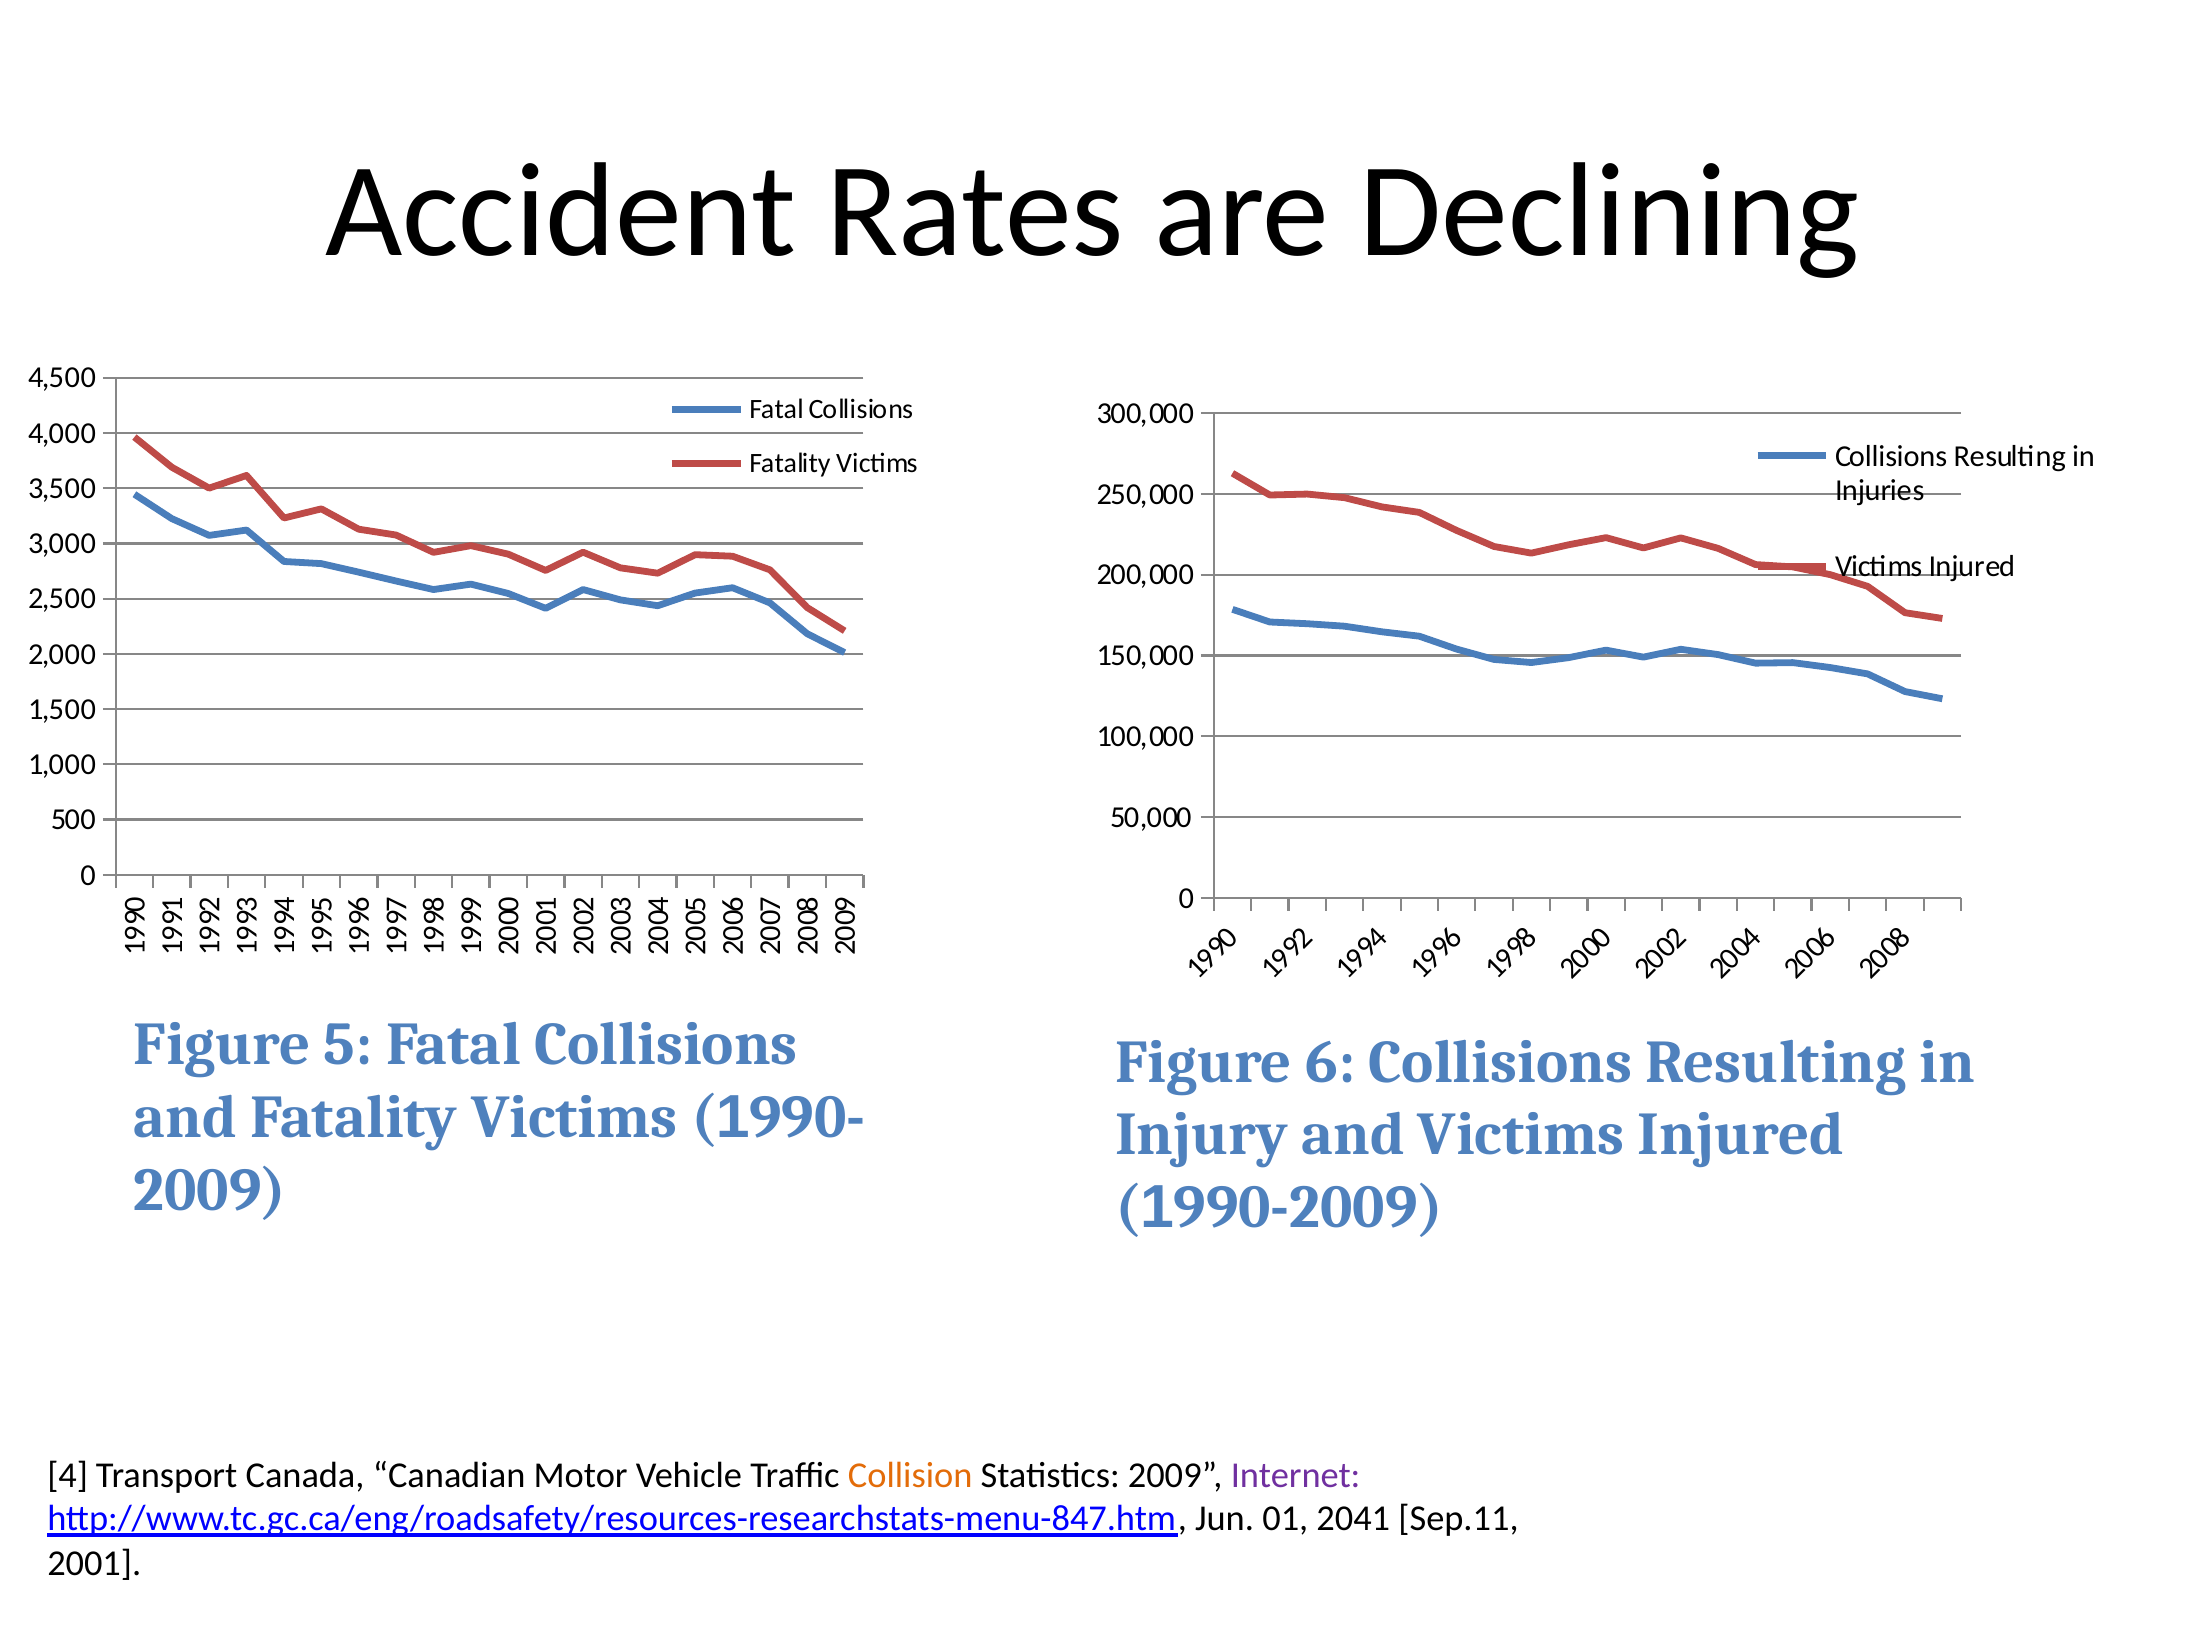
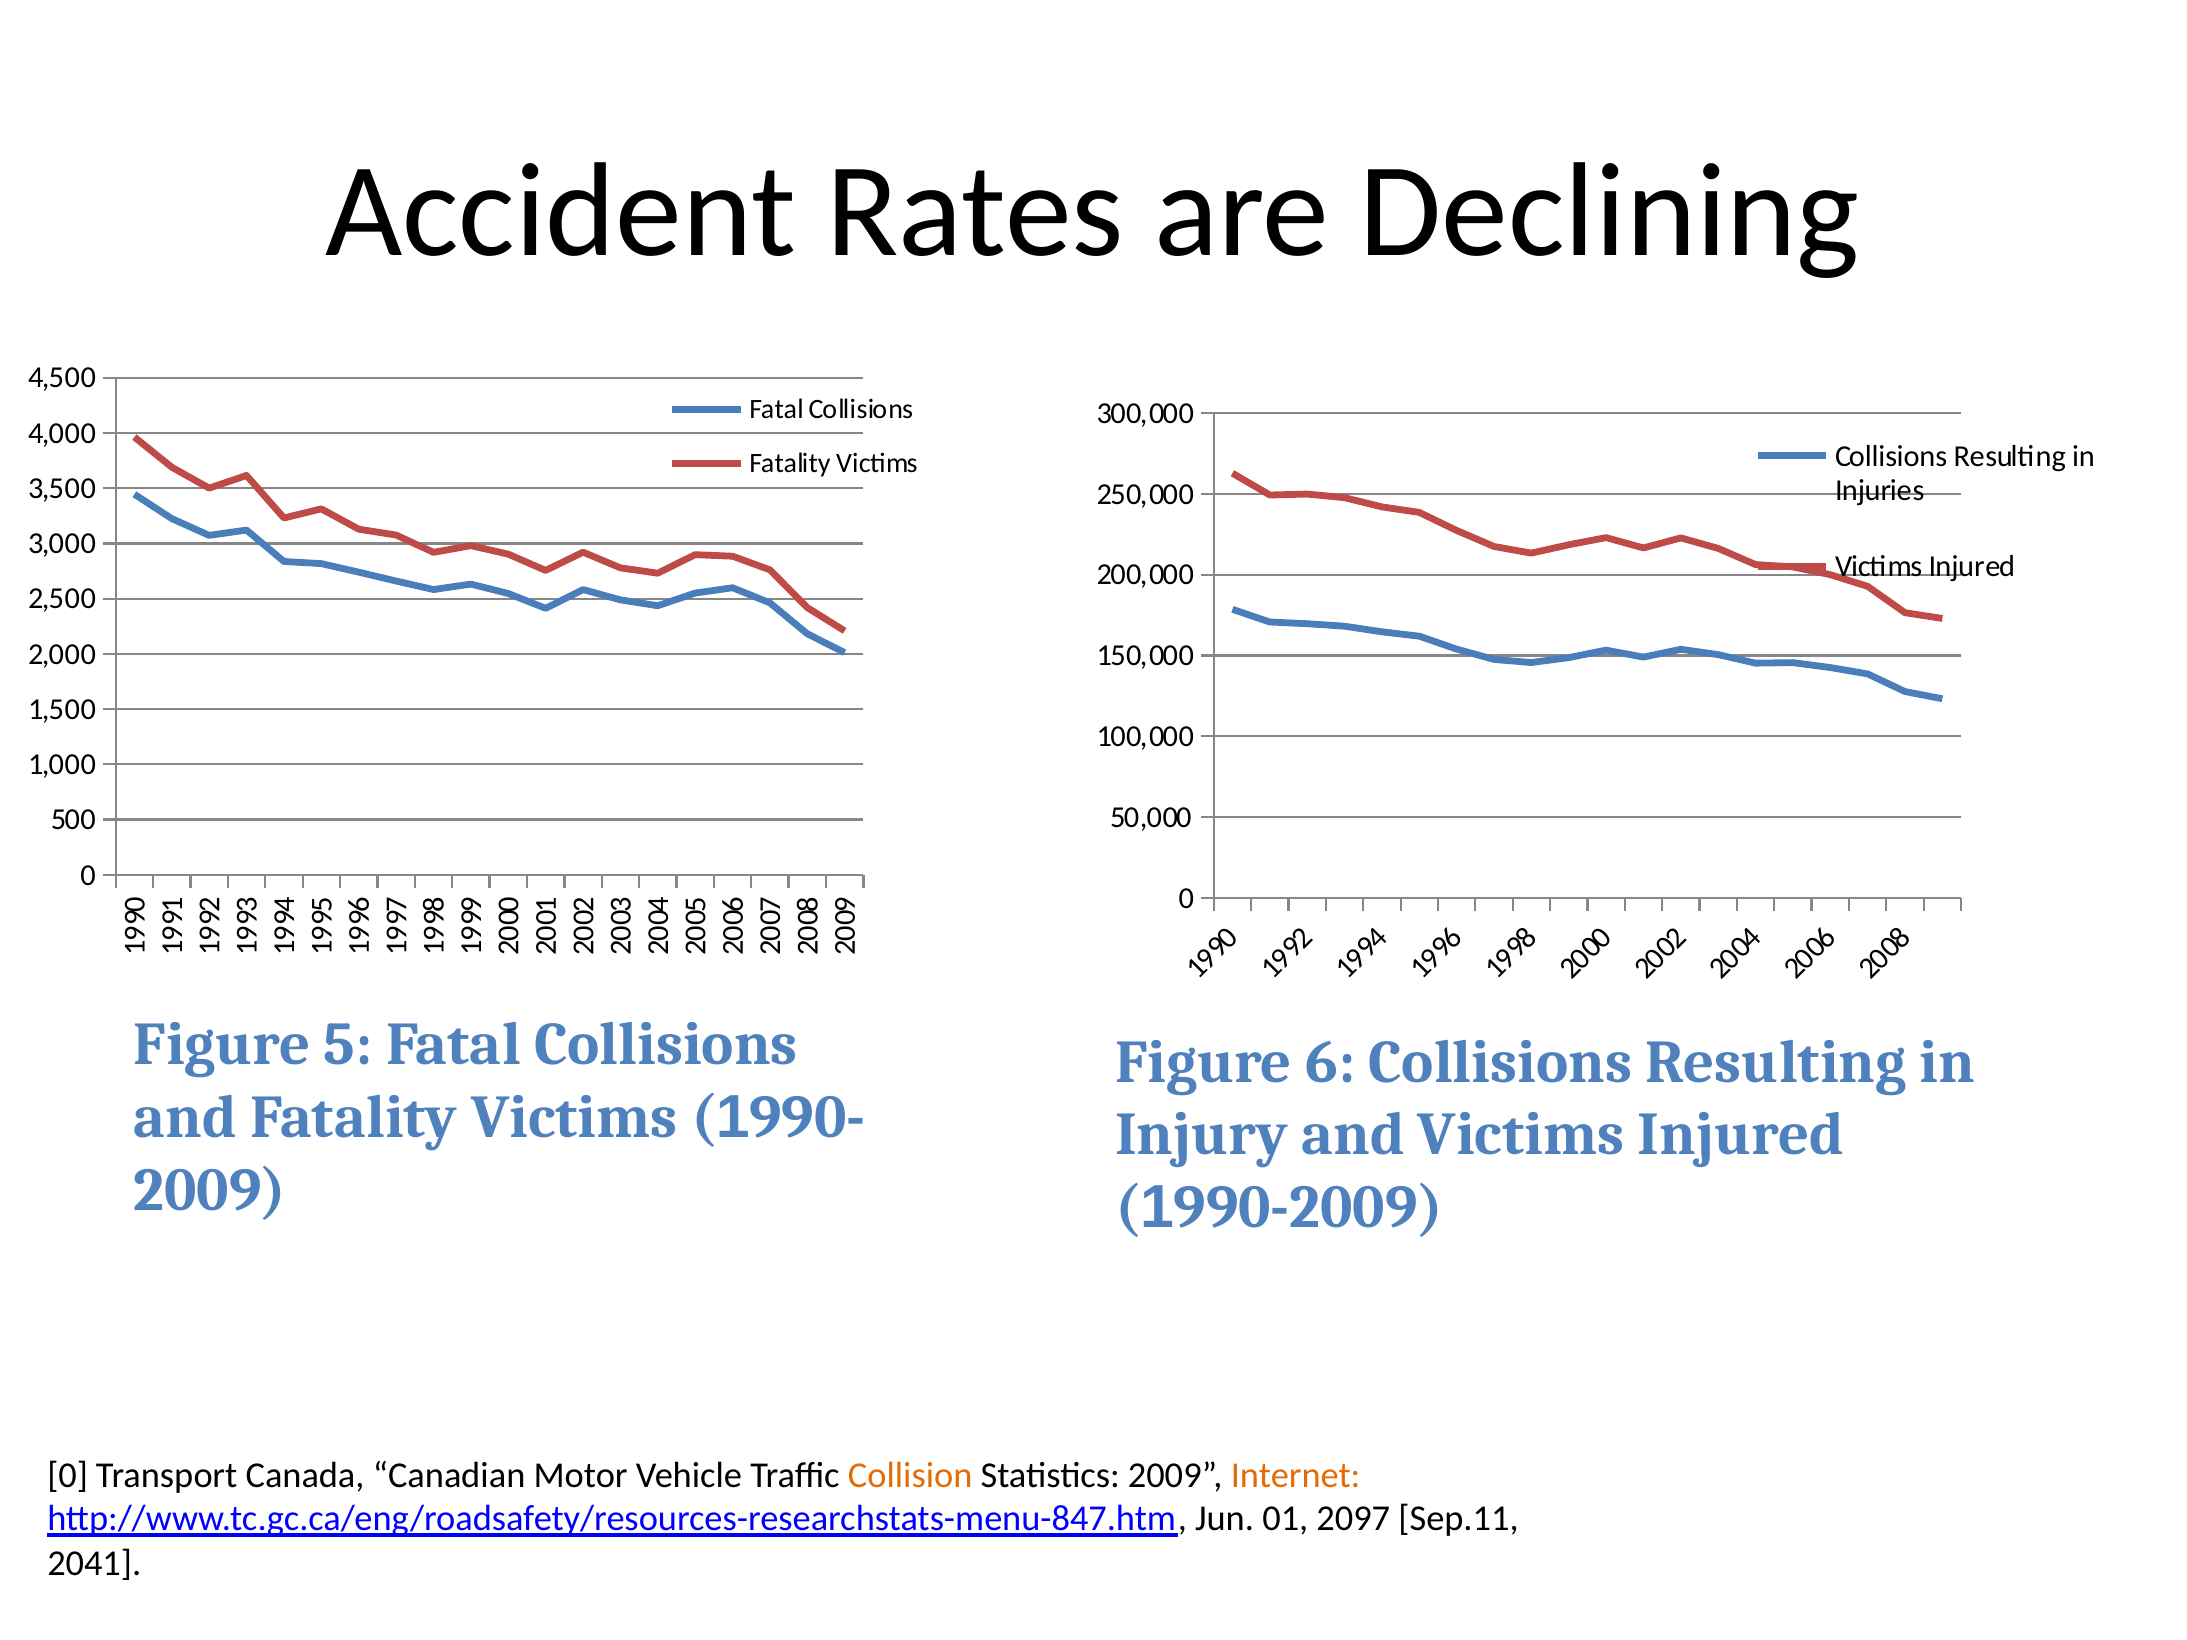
4: 4 -> 0 (68, 1475)
Internet colour: purple -> orange (1296, 1475)
2041: 2041 -> 2097 (1353, 1519)
2001: 2001 -> 2041 (94, 1563)
